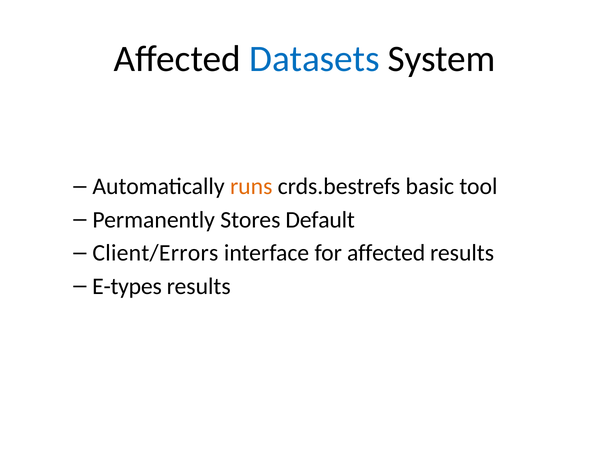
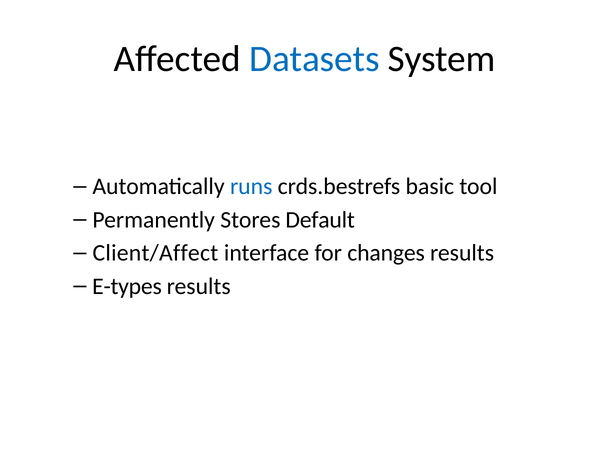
runs colour: orange -> blue (251, 186)
Client/Errors: Client/Errors -> Client/Affect (155, 253)
for affected: affected -> changes (386, 253)
